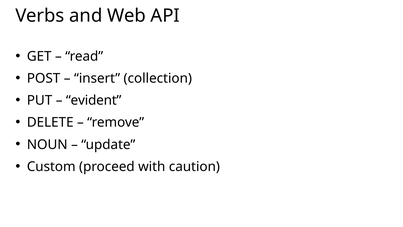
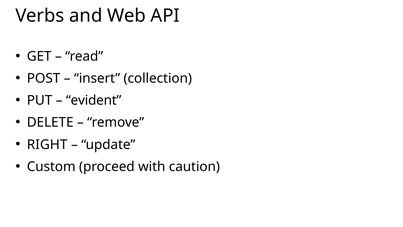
NOUN: NOUN -> RIGHT (47, 144)
